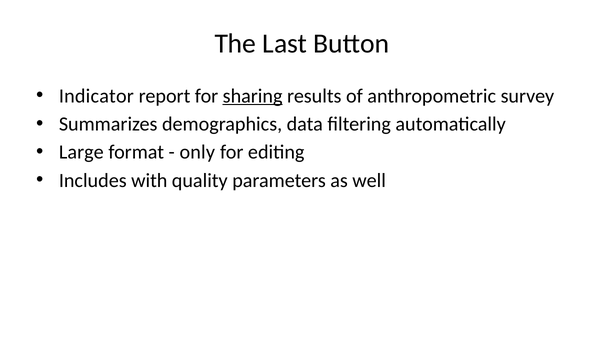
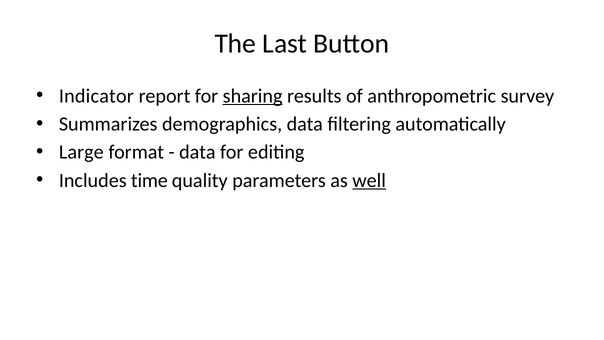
only: only -> data (197, 152)
with: with -> time (149, 180)
well underline: none -> present (369, 180)
